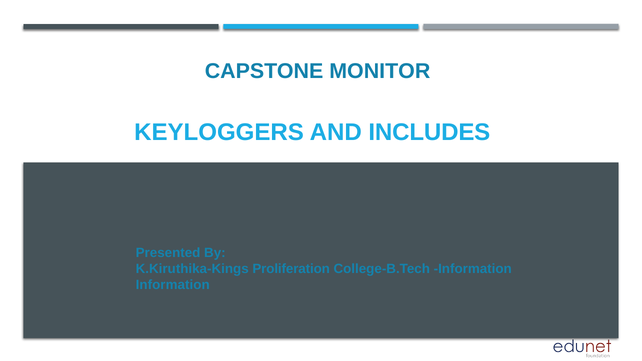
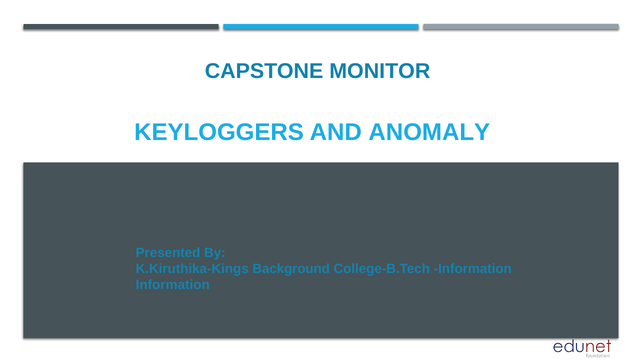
INCLUDES: INCLUDES -> ANOMALY (429, 132)
Proliferation: Proliferation -> Background (291, 269)
